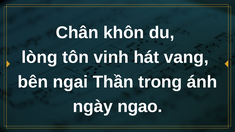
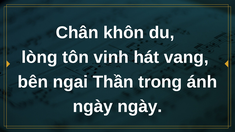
ngày ngao: ngao -> ngày (140, 107)
